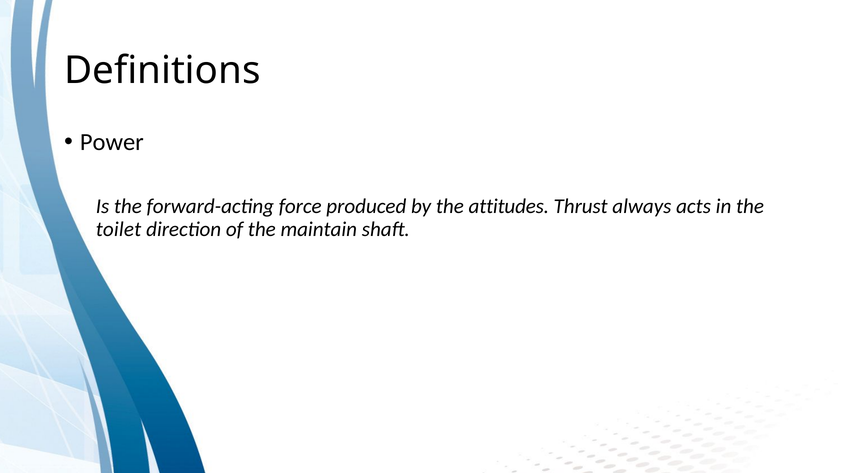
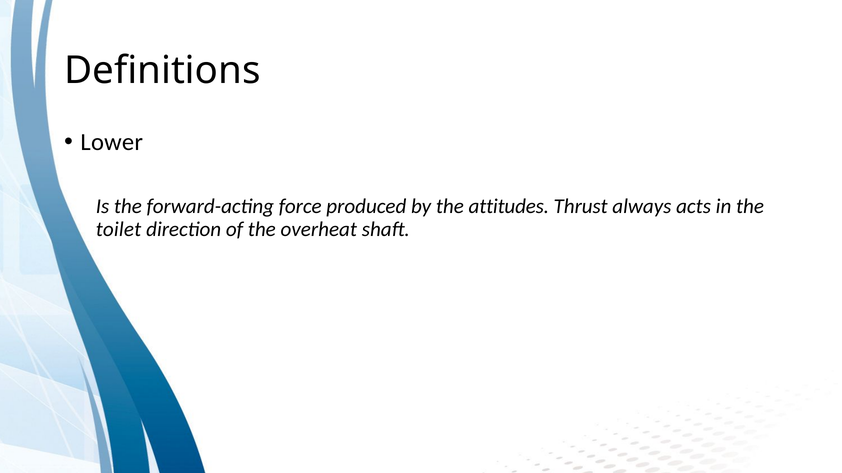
Power: Power -> Lower (112, 142)
maintain: maintain -> overheat (319, 229)
